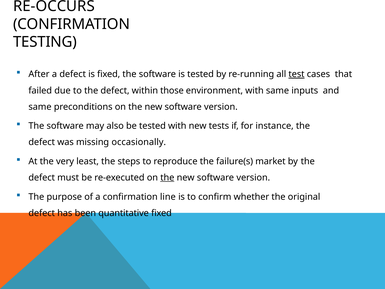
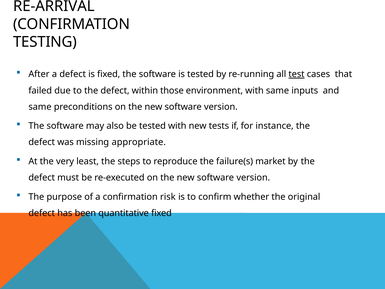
RE-OCCURS: RE-OCCURS -> RE-ARRIVAL (54, 6)
occasionally: occasionally -> appropriate (139, 142)
the underline: present -> none (167, 178)
line: line -> risk (168, 197)
